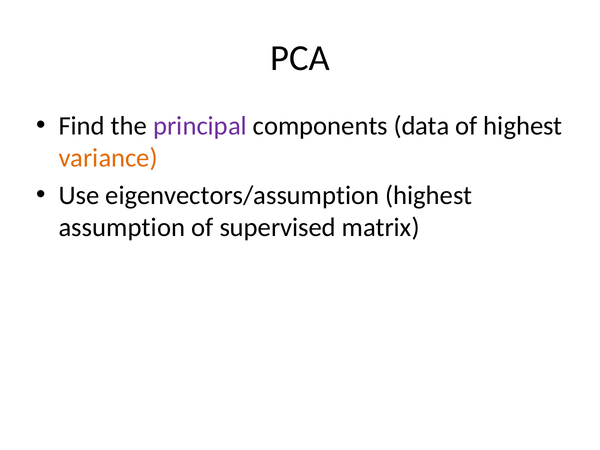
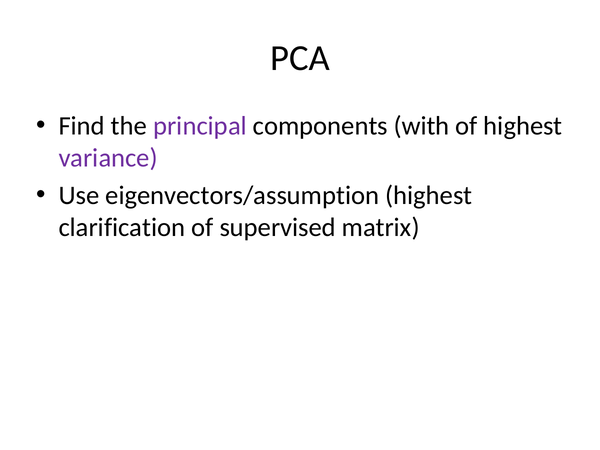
data: data -> with (422, 126)
variance colour: orange -> purple (108, 158)
assumption: assumption -> clarification (122, 227)
